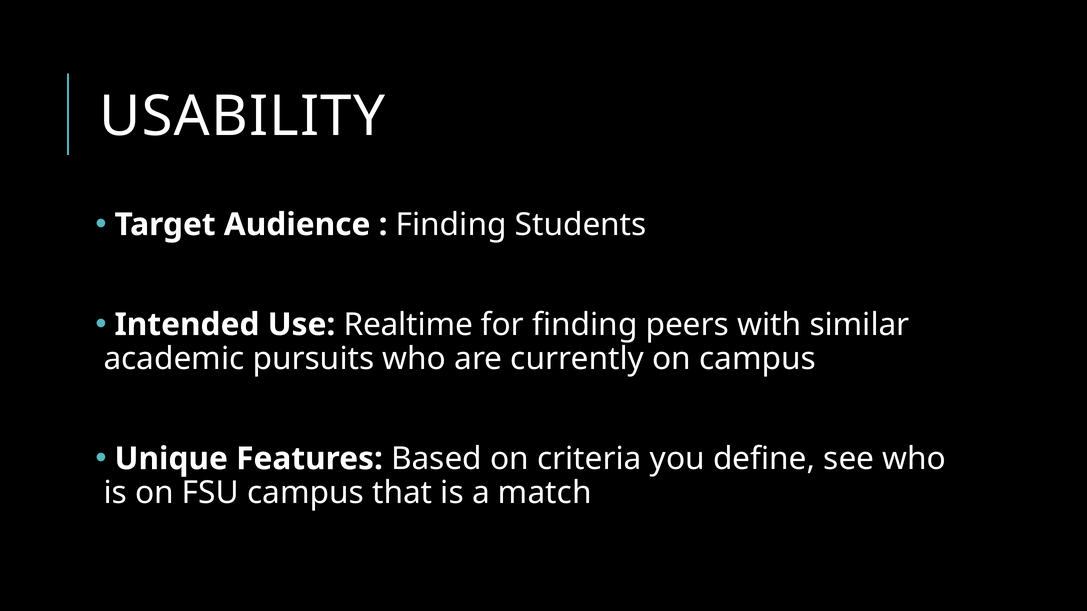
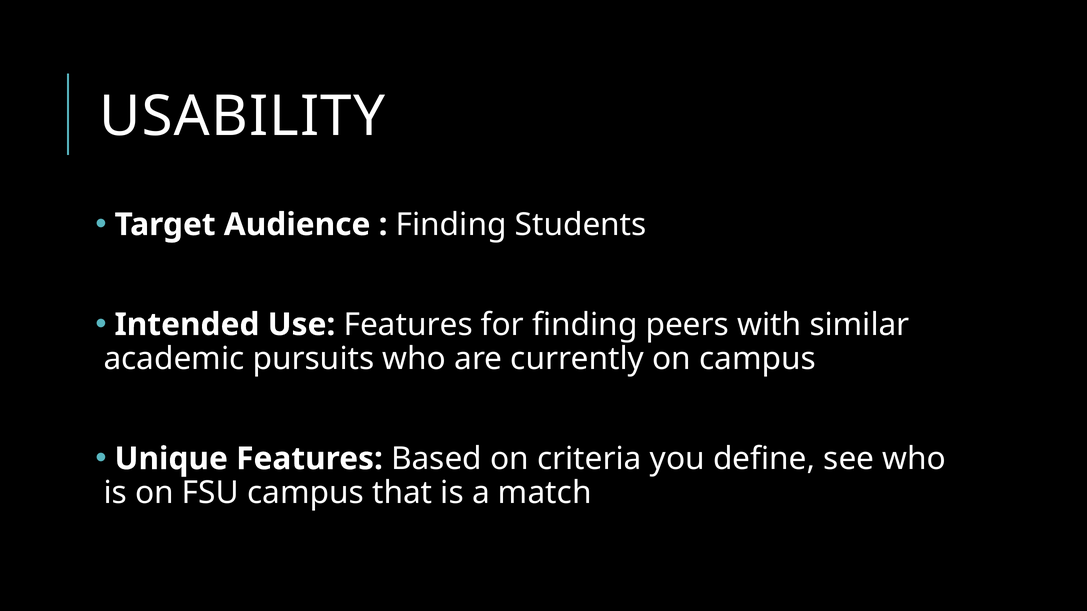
Use Realtime: Realtime -> Features (408, 325)
